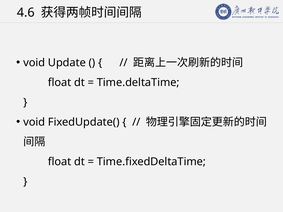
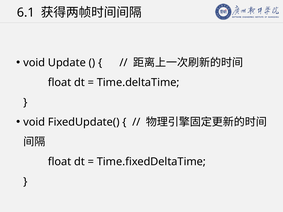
4.6: 4.6 -> 6.1 (26, 12)
